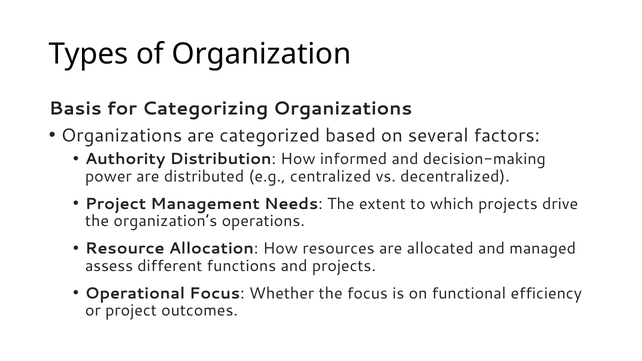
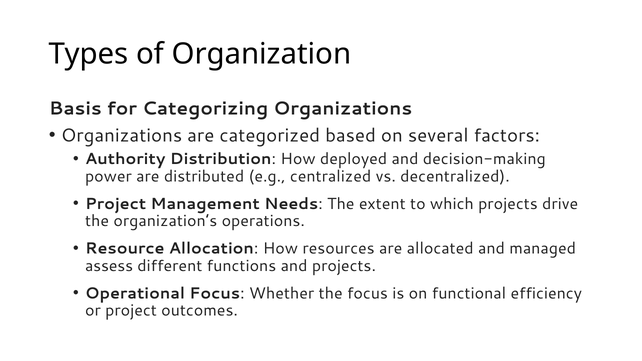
informed: informed -> deployed (354, 159)
